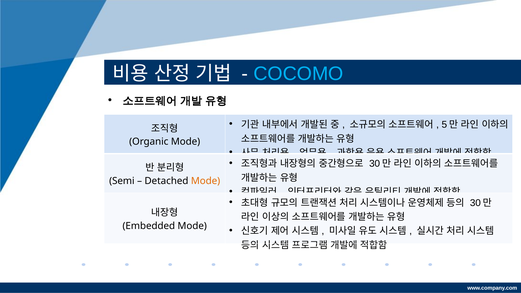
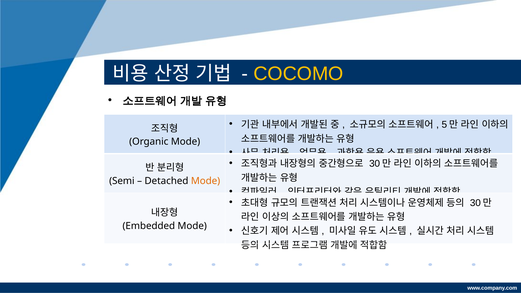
COCOMO colour: light blue -> yellow (298, 74)
